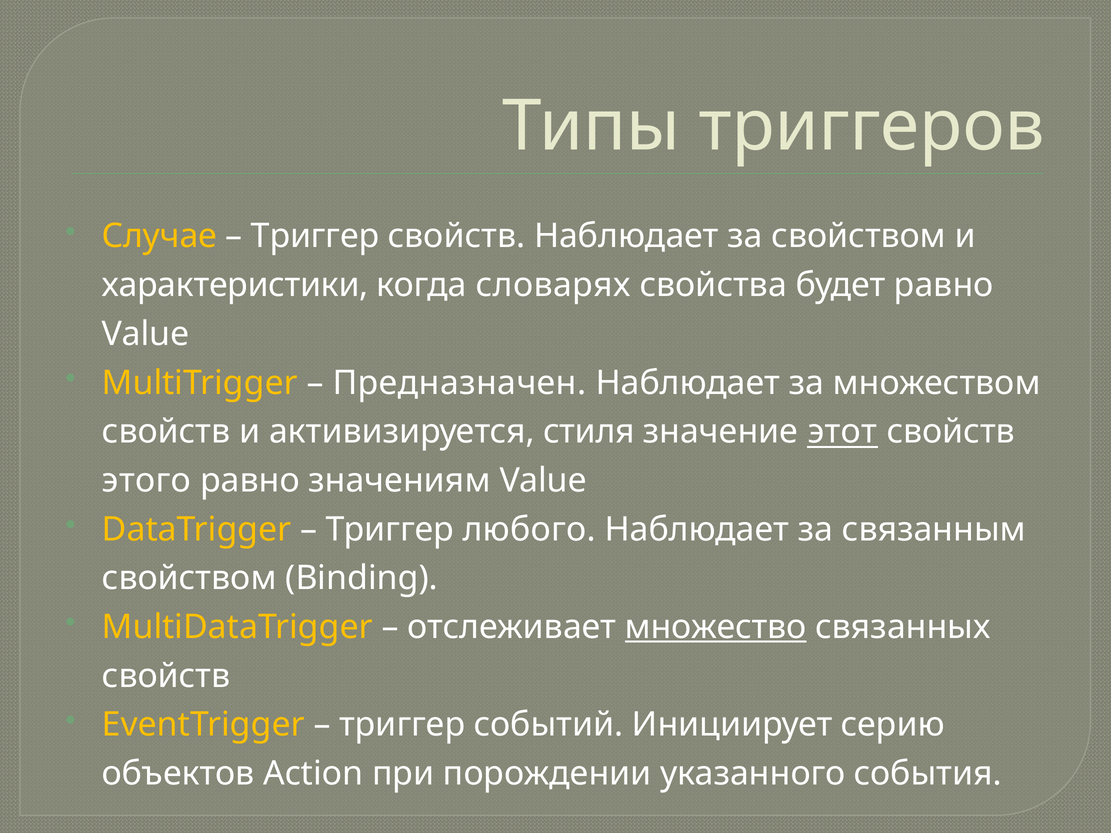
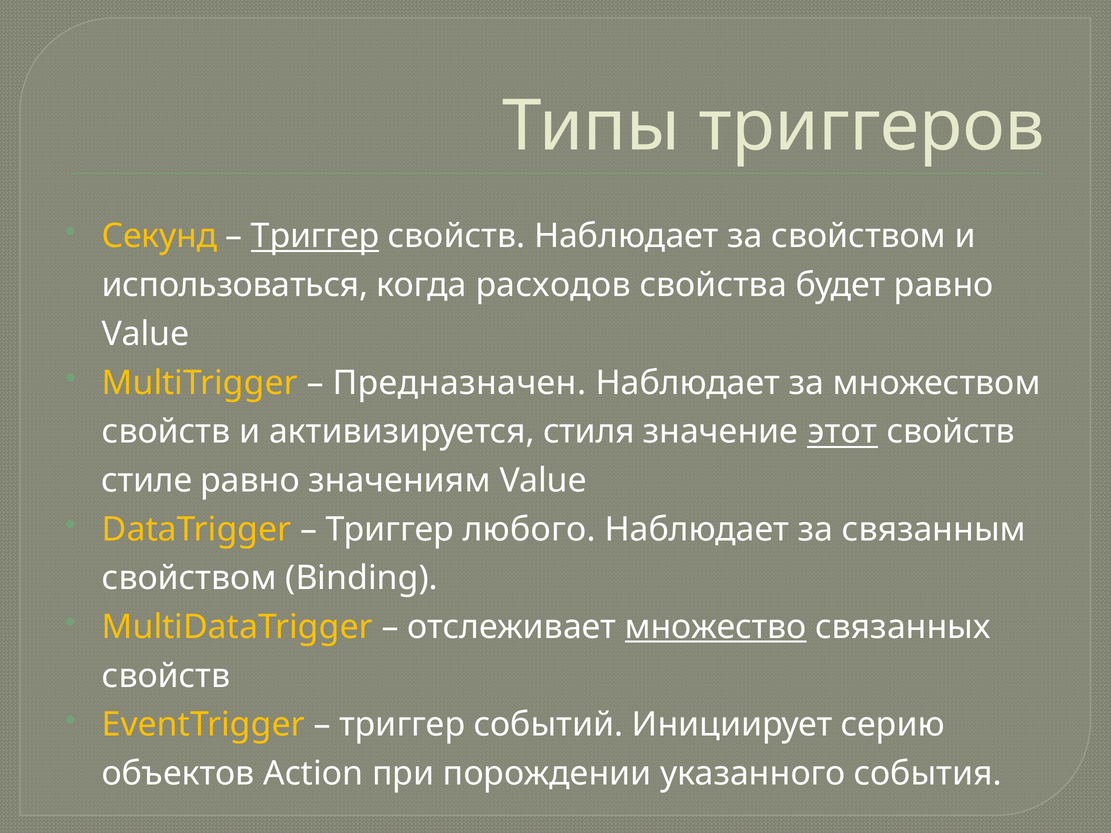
Случае: Случае -> Секунд (159, 236)
Триггер underline: none -> present (315, 236)
характеристики: характеристики -> использоваться (235, 285)
словарях: словарях -> расходов (553, 285)
этого: этого -> стиле (147, 481)
